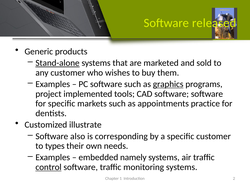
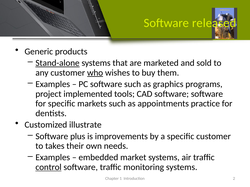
who underline: none -> present (95, 73)
graphics underline: present -> none (168, 84)
also: also -> plus (78, 137)
corresponding: corresponding -> improvements (121, 137)
types: types -> takes (55, 146)
namely: namely -> market (133, 158)
